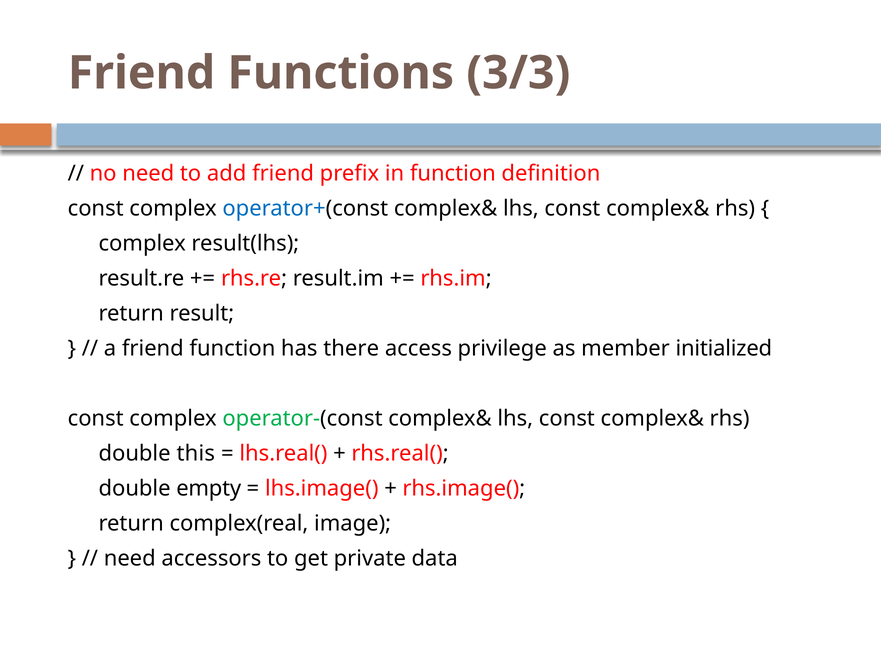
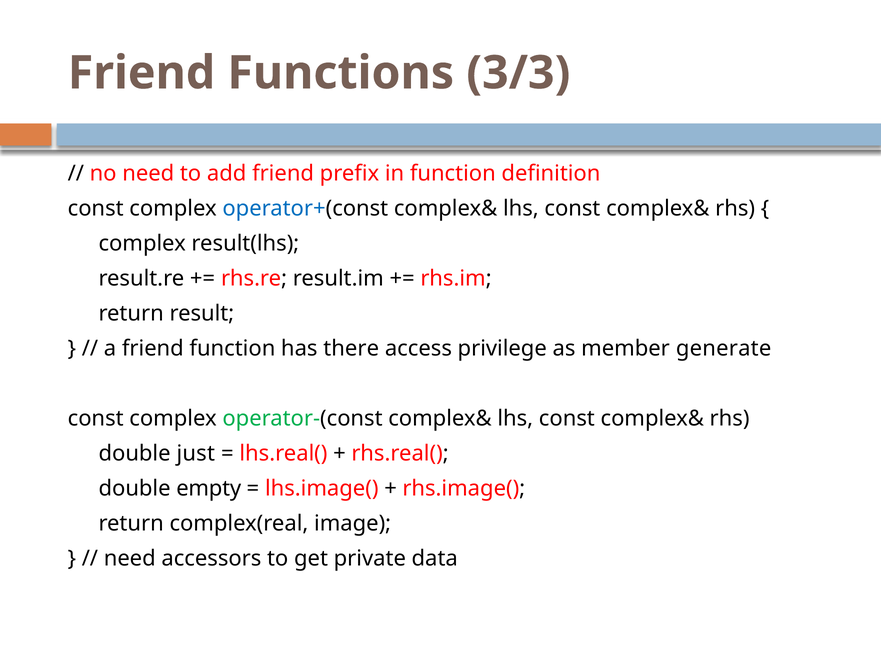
initialized: initialized -> generate (724, 348)
this: this -> just (196, 453)
